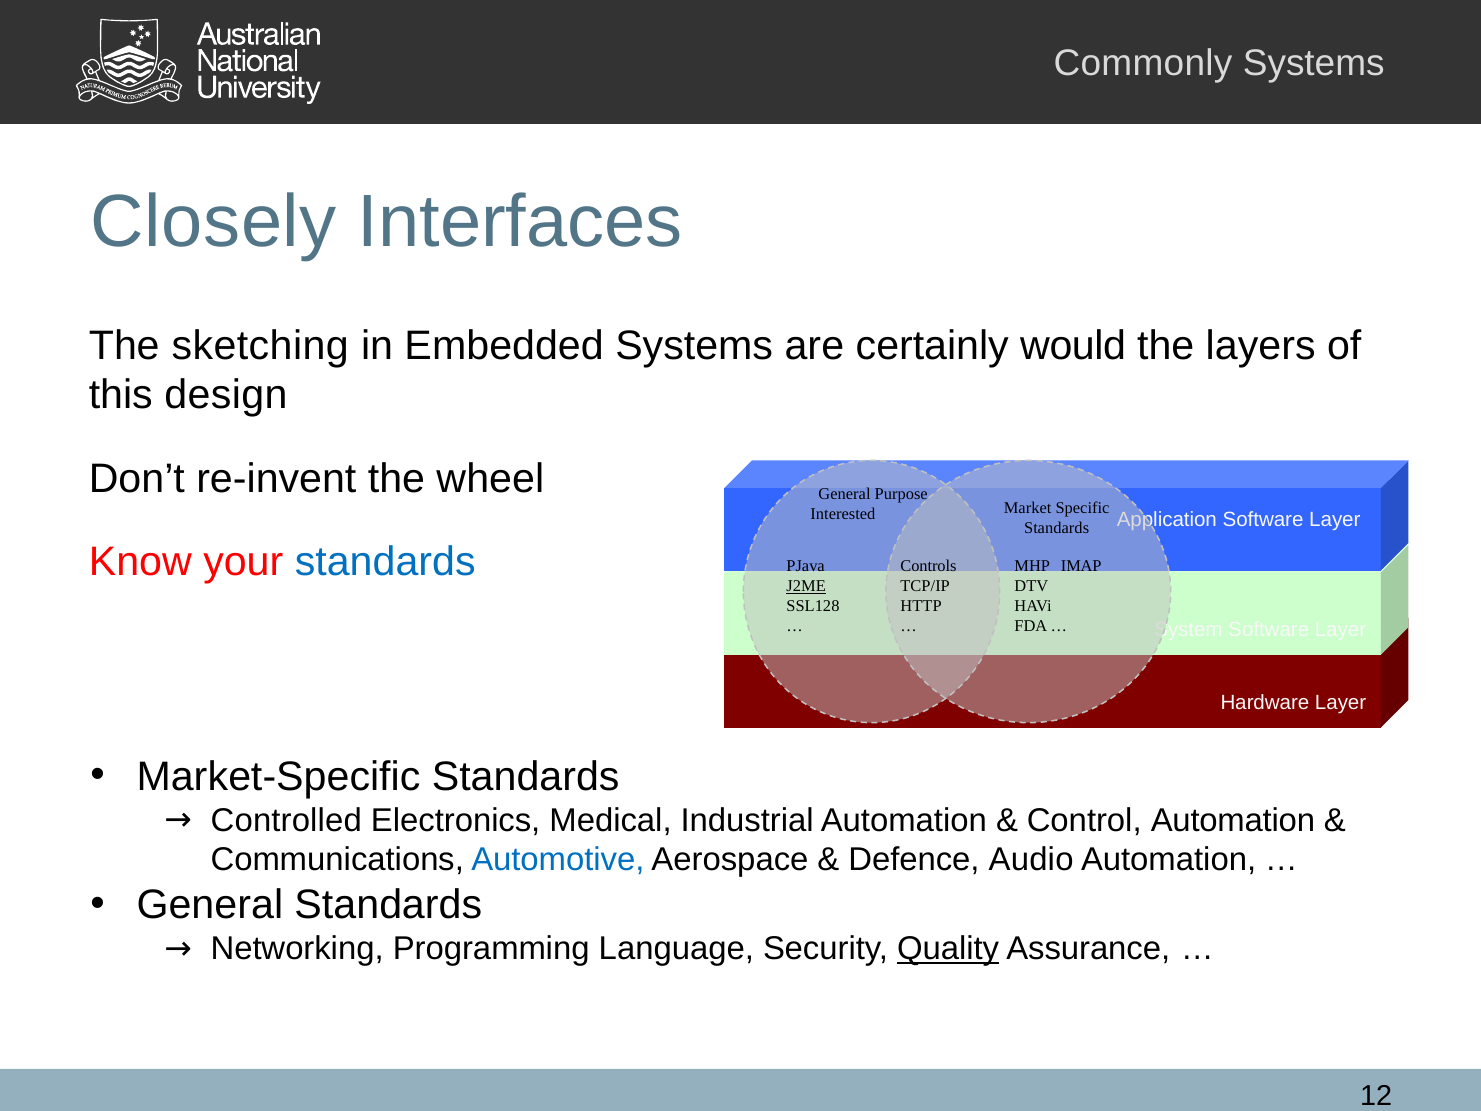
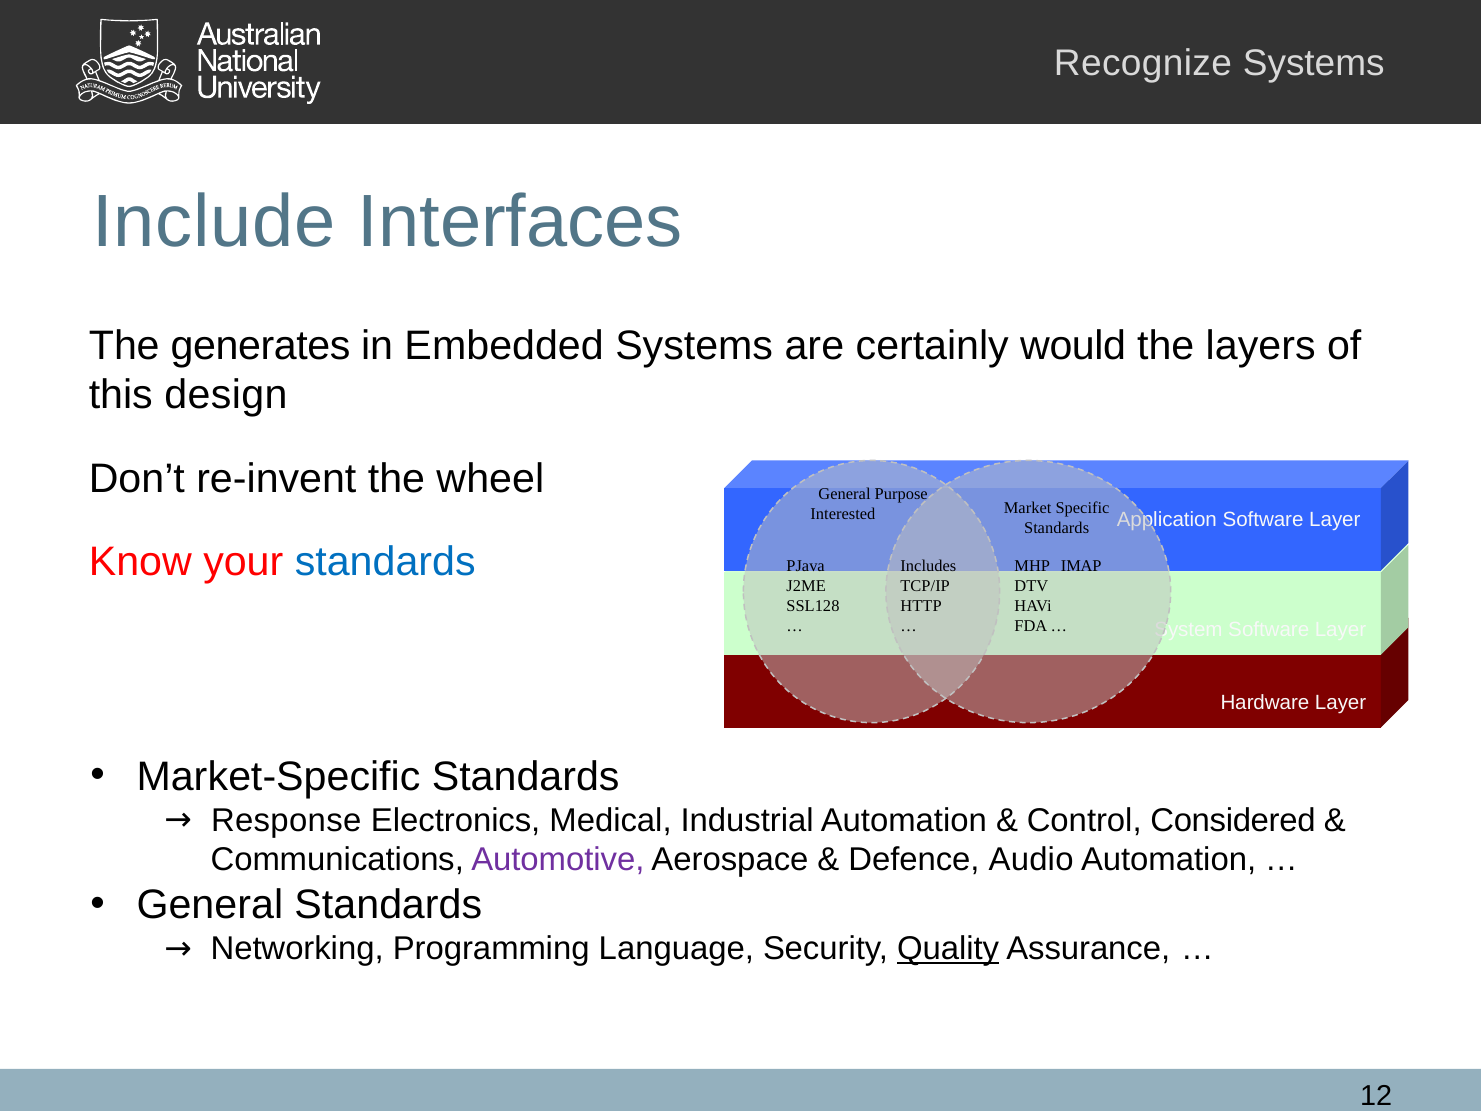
Commonly: Commonly -> Recognize (1143, 64)
Closely: Closely -> Include (214, 222)
sketching: sketching -> generates (261, 345)
Controls: Controls -> Includes (928, 566)
J2ME underline: present -> none (806, 586)
Controlled: Controlled -> Response (286, 820)
Control Automation: Automation -> Considered (1233, 820)
Automotive colour: blue -> purple (558, 860)
